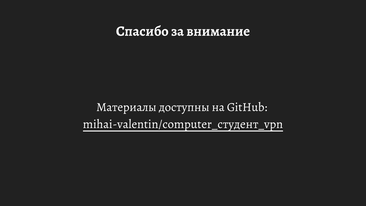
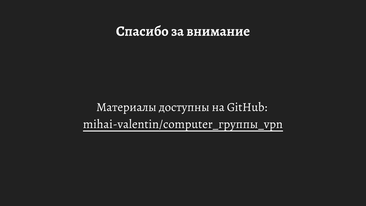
mihai-valentin/computer_студент_vpn: mihai-valentin/computer_студент_vpn -> mihai-valentin/computer_группы_vpn (183, 124)
